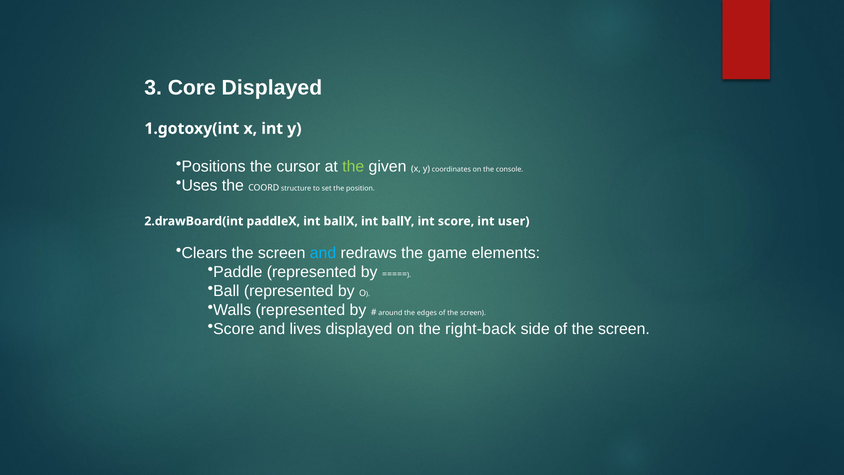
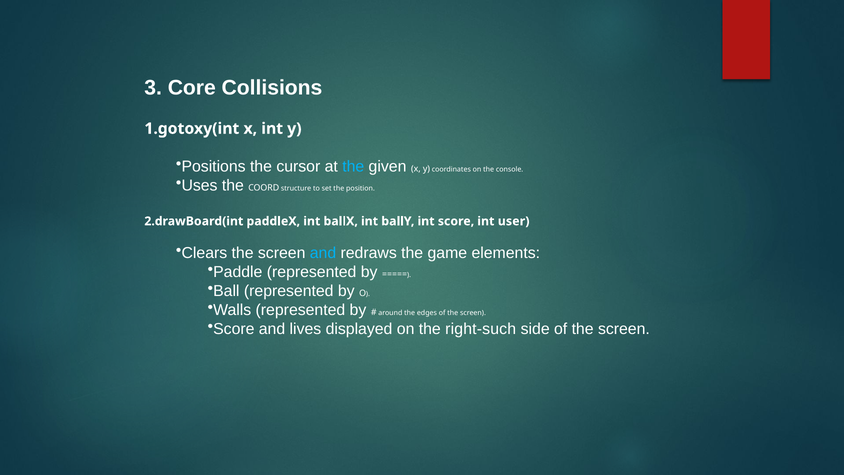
Core Displayed: Displayed -> Collisions (272, 88)
the colour: light green -> light blue (353, 166)
right-back: right-back -> right-such (481, 329)
